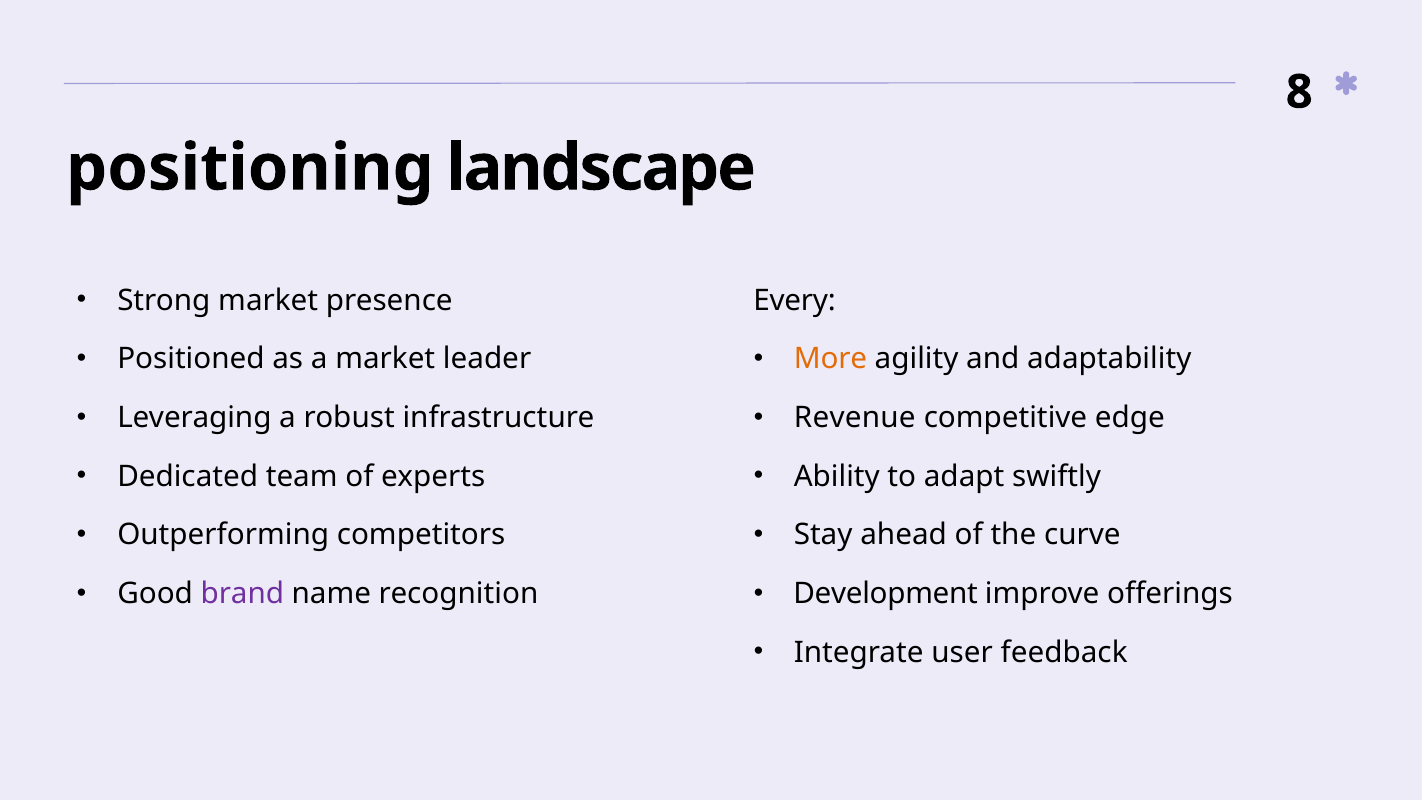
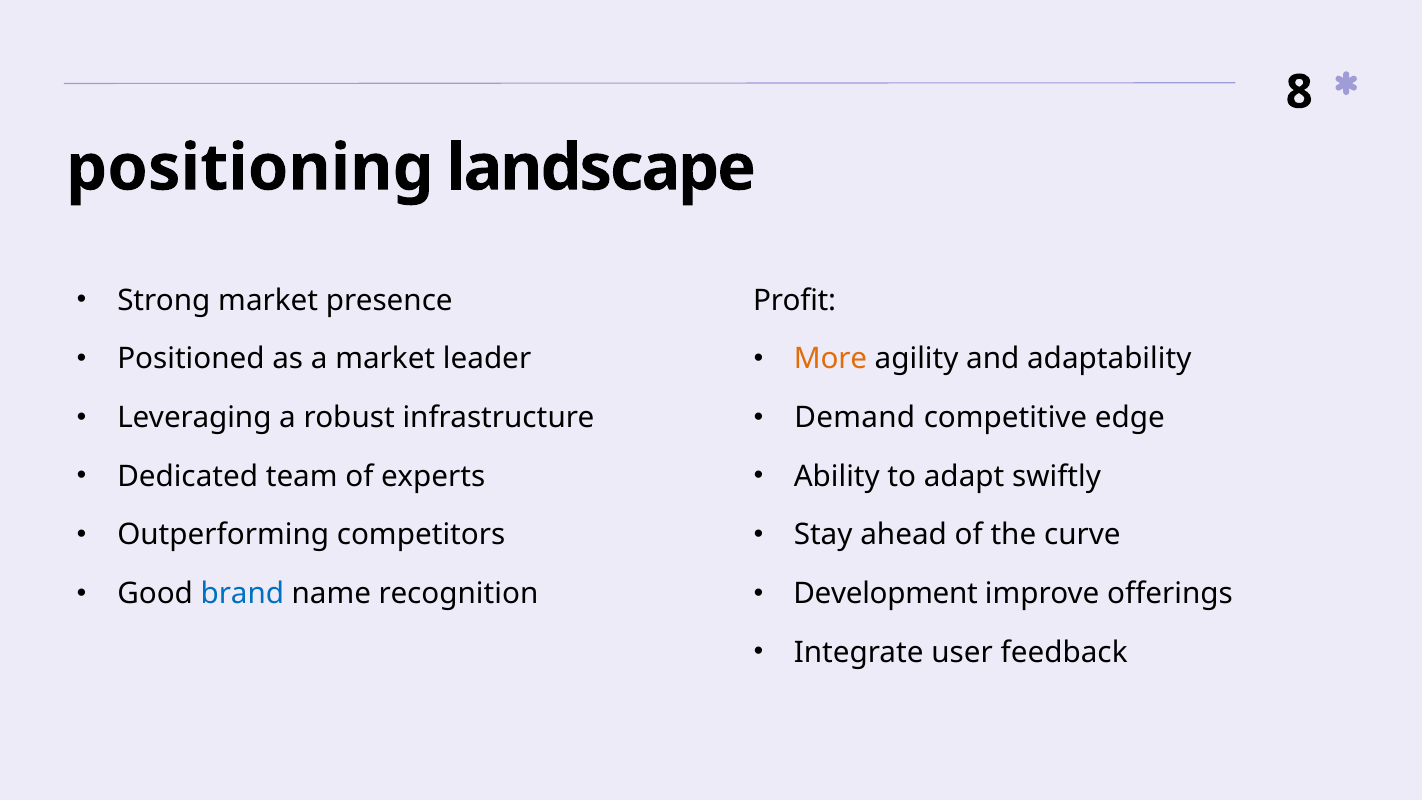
Every: Every -> Profit (795, 300)
Revenue: Revenue -> Demand (855, 418)
brand colour: purple -> blue (242, 593)
